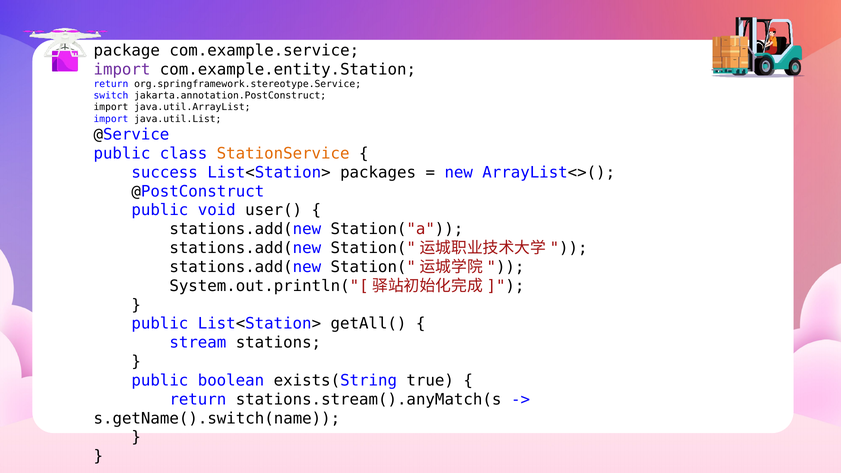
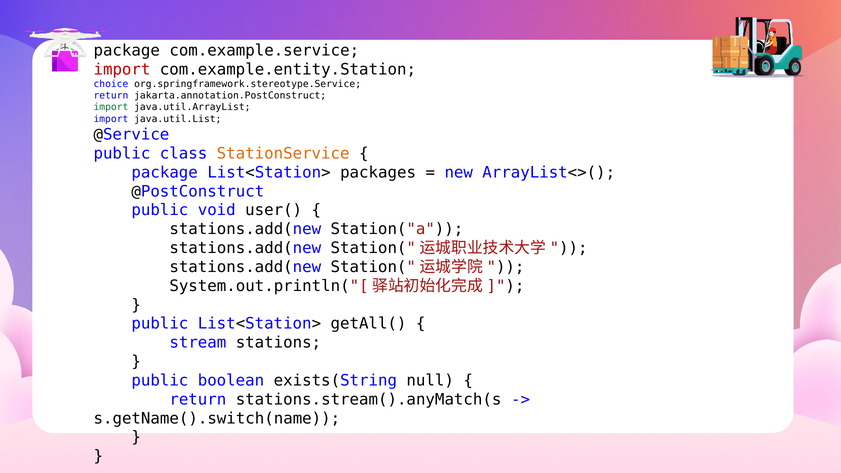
import colour: purple -> red (122, 69)
return: return -> choice (111, 84)
switch: switch -> return (111, 96)
import colour: black -> green (111, 107)
success: success -> package (165, 172)
true: true -> null (430, 381)
